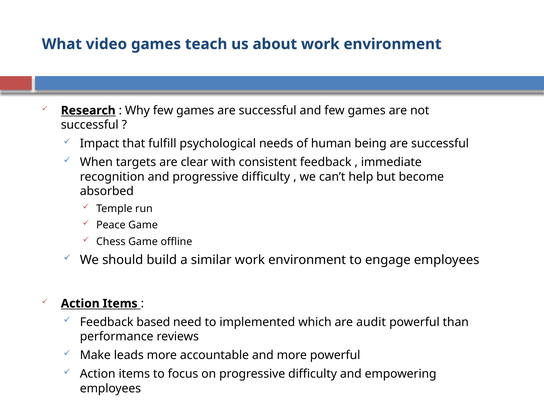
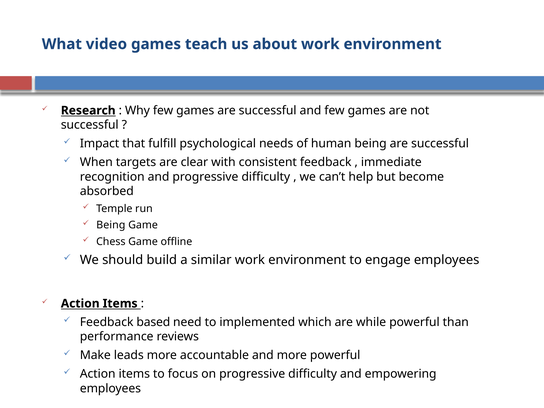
Peace: Peace -> Being (111, 225)
audit: audit -> while (371, 322)
